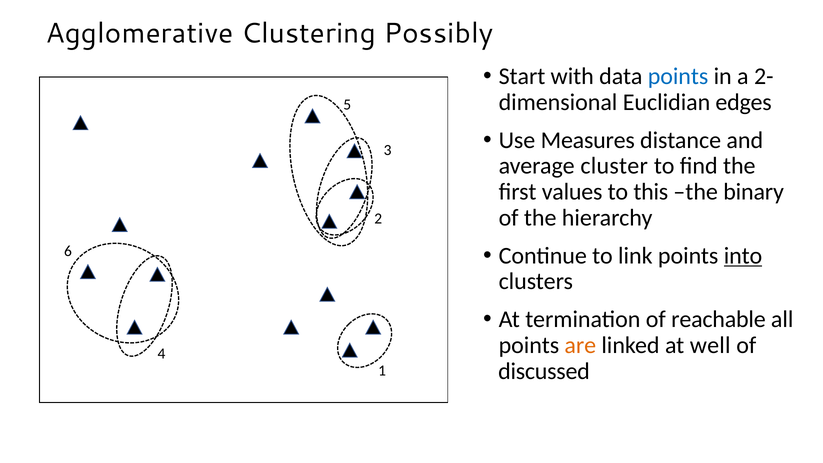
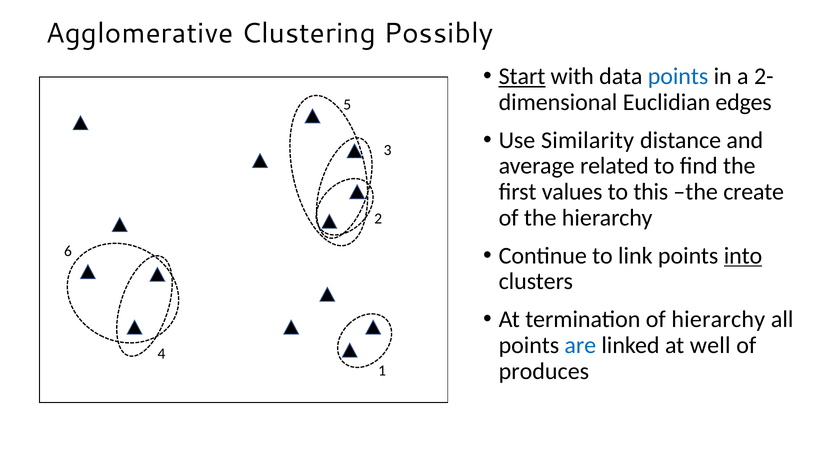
Start underline: none -> present (522, 76)
Measures: Measures -> Similarity (588, 140)
cluster: cluster -> related (614, 166)
binary: binary -> create (754, 192)
of reachable: reachable -> hierarchy (718, 319)
are colour: orange -> blue (580, 345)
discussed: discussed -> produces (544, 371)
